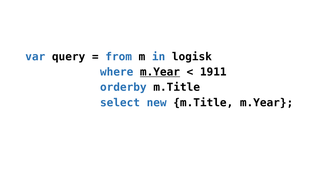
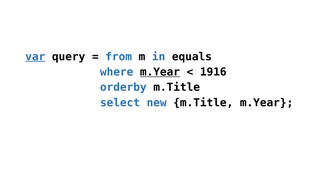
var underline: none -> present (35, 57)
logisk: logisk -> equals (192, 57)
1911: 1911 -> 1916 (213, 72)
